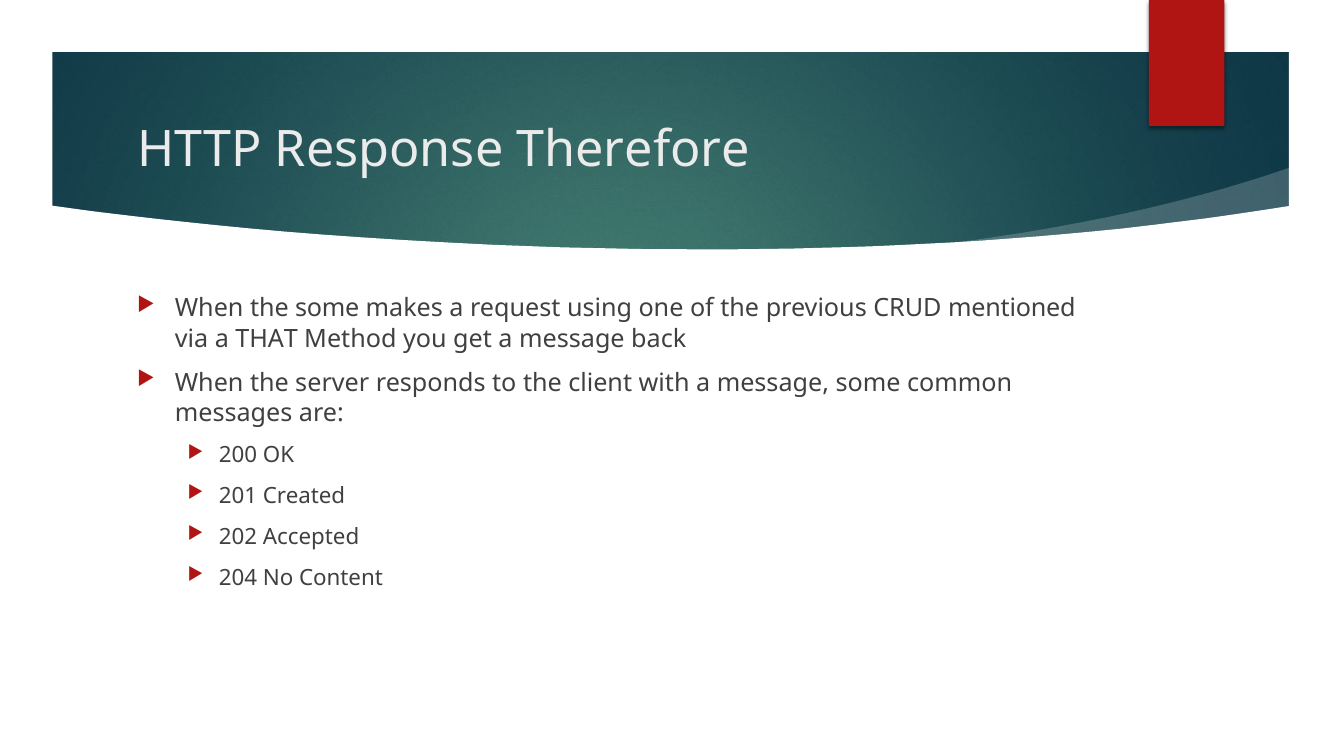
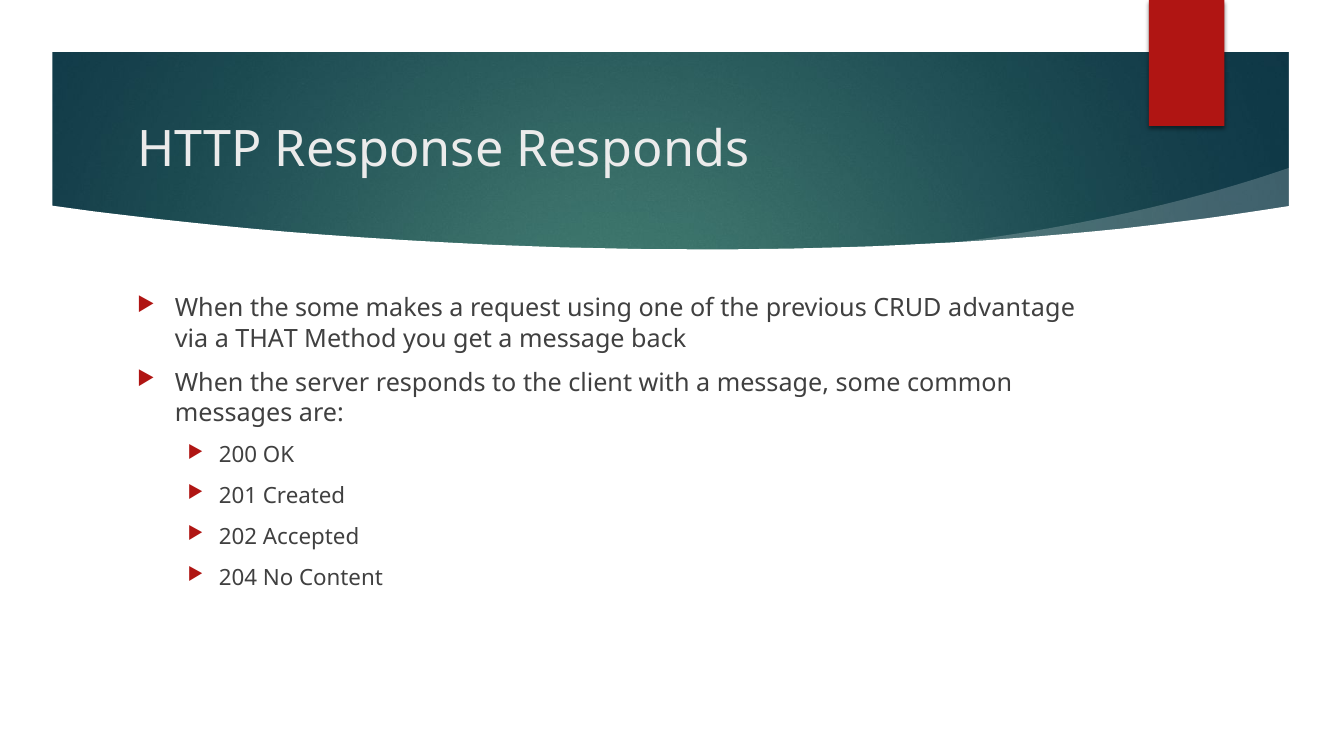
Response Therefore: Therefore -> Responds (633, 150)
mentioned: mentioned -> advantage (1012, 308)
